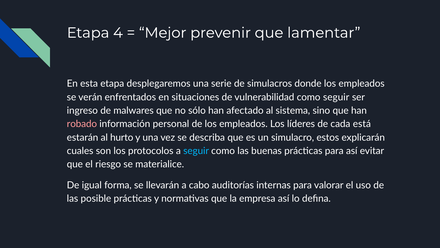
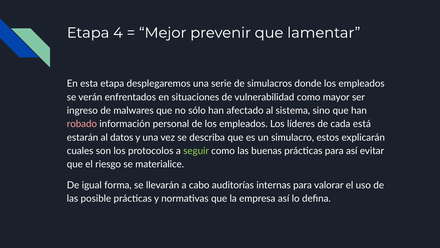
como seguir: seguir -> mayor (336, 97)
hurto: hurto -> datos (122, 137)
seguir colour: light blue -> light green (196, 151)
